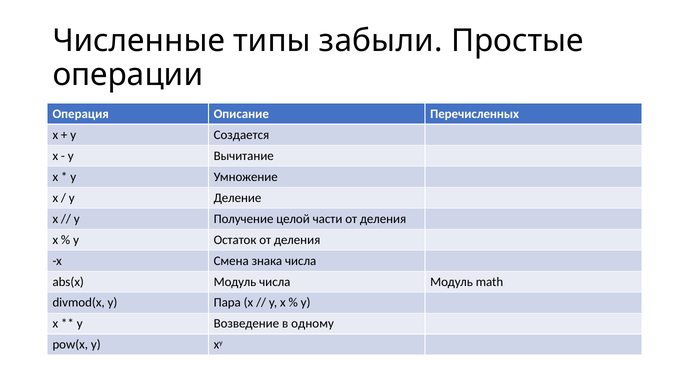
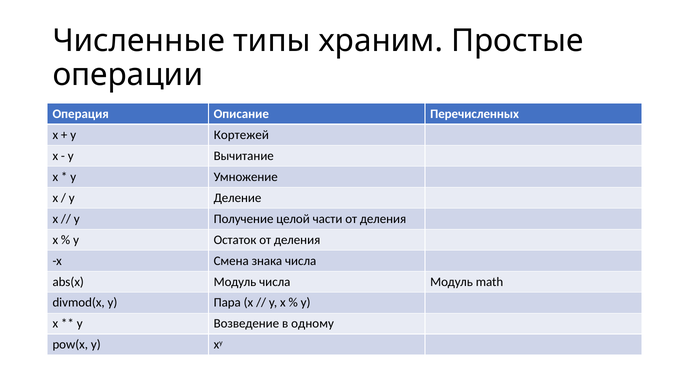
забыли: забыли -> храним (381, 41)
Создается: Создается -> Кортежей (241, 135)
